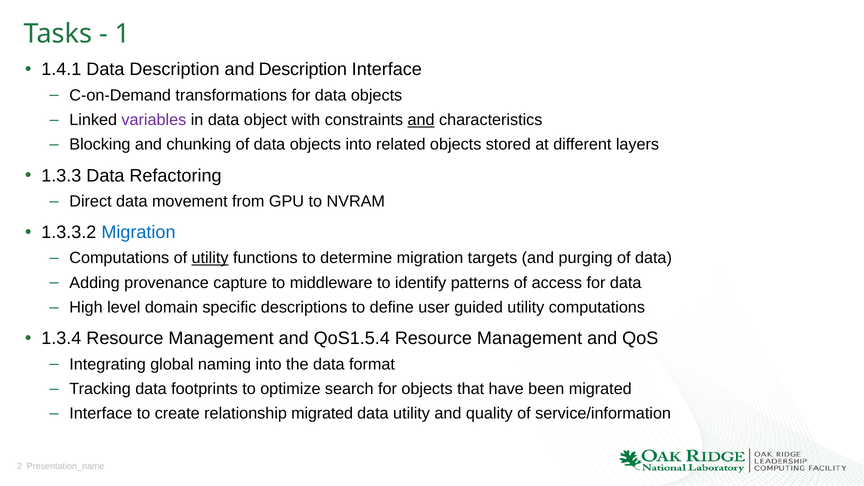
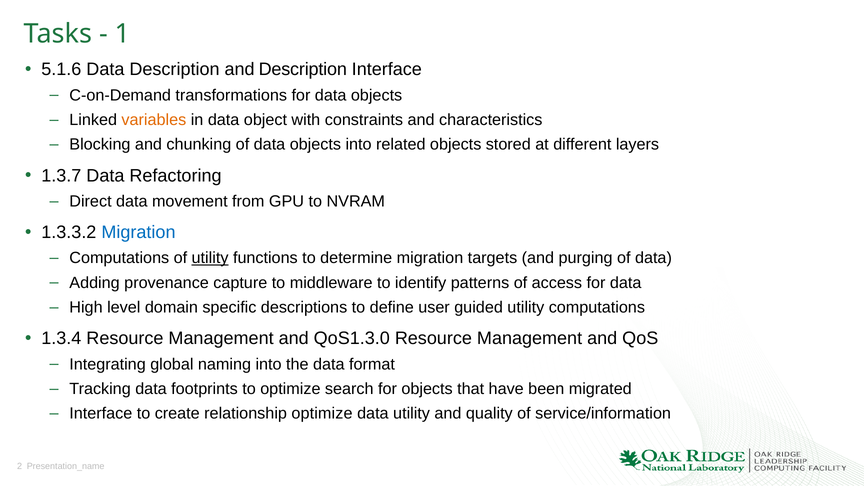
1.4.1: 1.4.1 -> 5.1.6 (61, 69)
variables colour: purple -> orange (154, 120)
and underline: present -> none (421, 120)
1.3.3: 1.3.3 -> 1.3.7 (61, 176)
QoS1.5.4: QoS1.5.4 -> QoS1.3.0 (352, 338)
relationship migrated: migrated -> optimize (322, 414)
